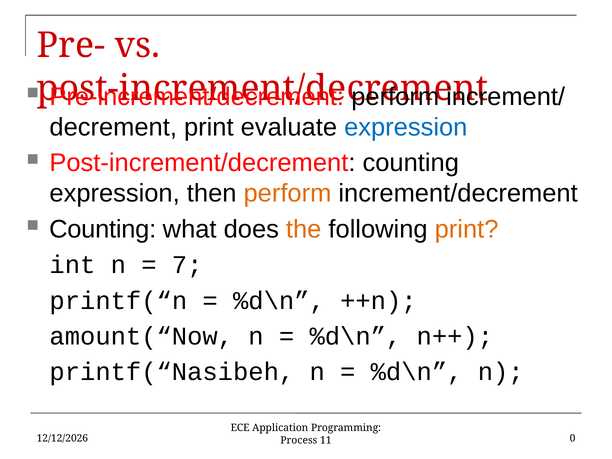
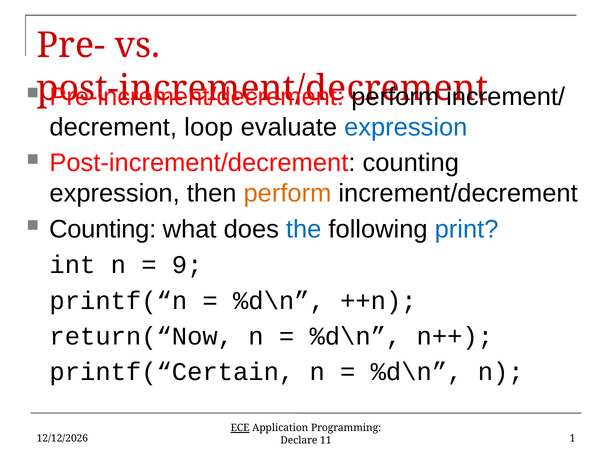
decrement print: print -> loop (209, 127)
the colour: orange -> blue (304, 229)
print colour: orange -> blue (467, 229)
7: 7 -> 9 (187, 265)
amount(“Now: amount(“Now -> return(“Now (141, 336)
printf(“Nasibeh: printf(“Nasibeh -> printf(“Certain (172, 372)
ECE underline: none -> present (240, 428)
Process: Process -> Declare (299, 440)
0: 0 -> 1 (573, 438)
